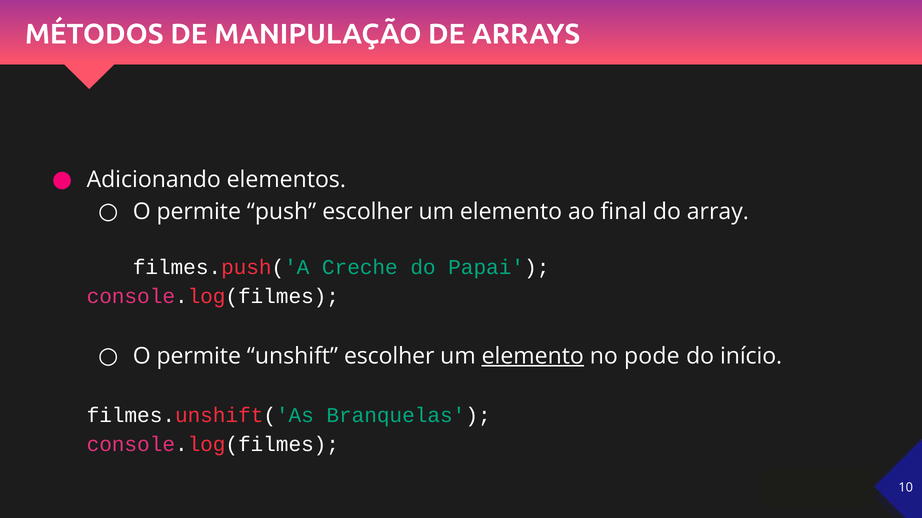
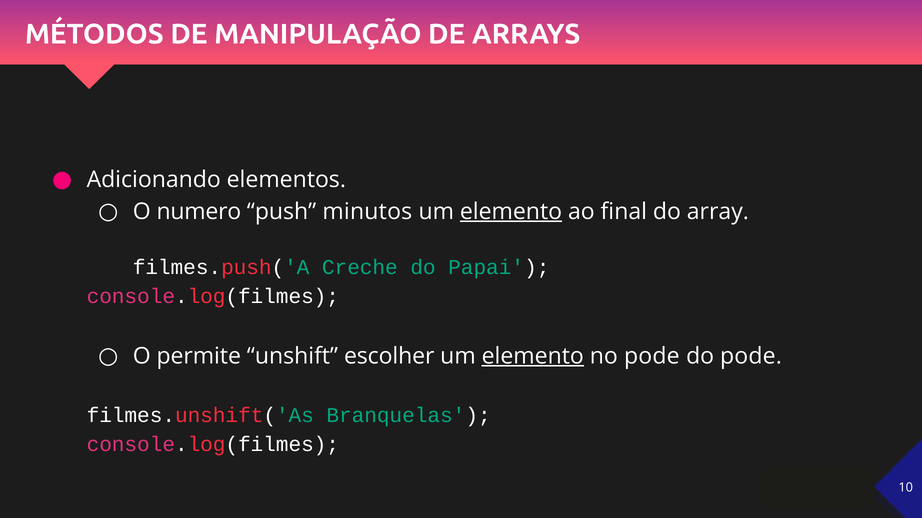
permite: permite -> numero (199, 212)
push escolher: escolher -> minutos (367, 212)
elemento underline: none -> present (511, 212)
do início: início -> pode (751, 356)
